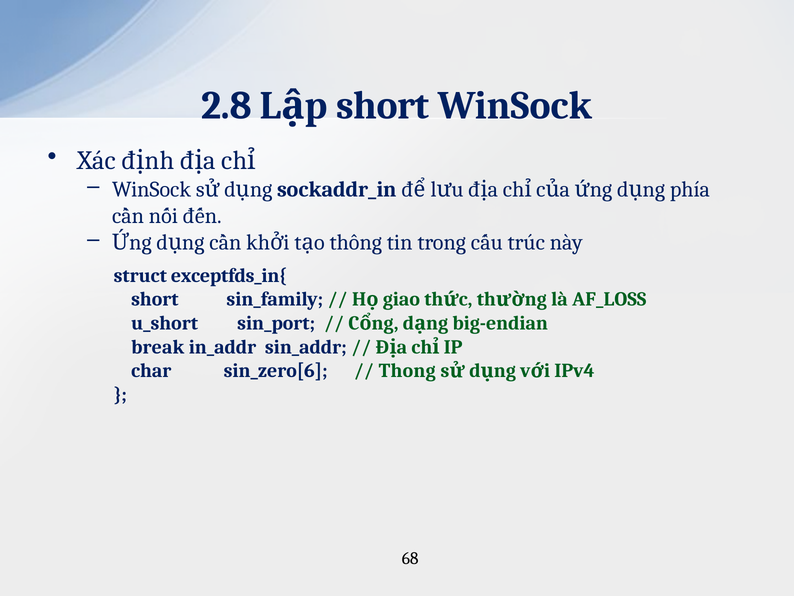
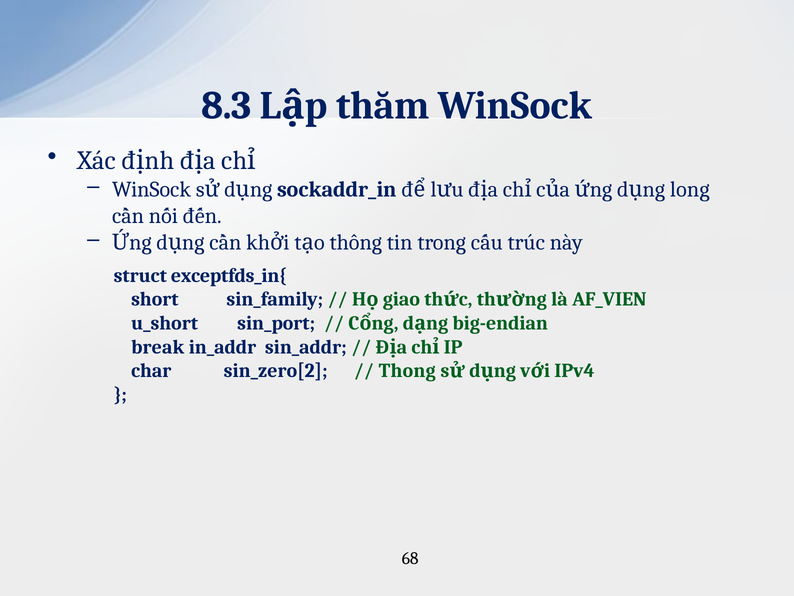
2.8: 2.8 -> 8.3 (226, 105)
short: short -> thăm (383, 105)
phía: phía -> long (690, 189)
AF_LOSS: AF_LOSS -> AF_VIEN (609, 299)
sin_zero[6: sin_zero[6 -> sin_zero[2 (276, 371)
